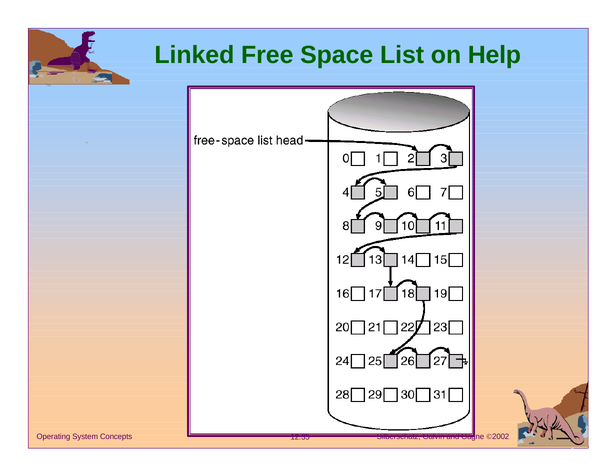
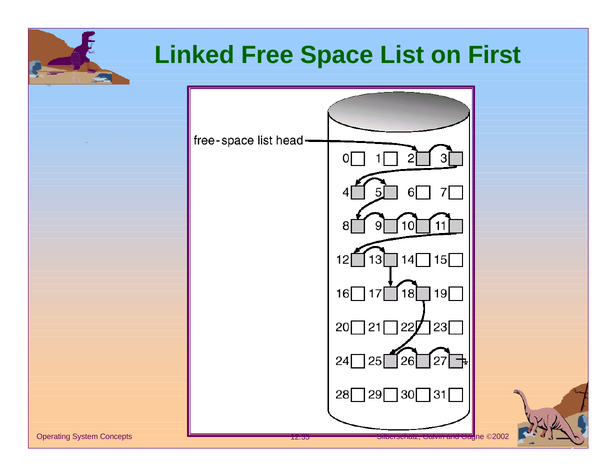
Help: Help -> First (494, 55)
